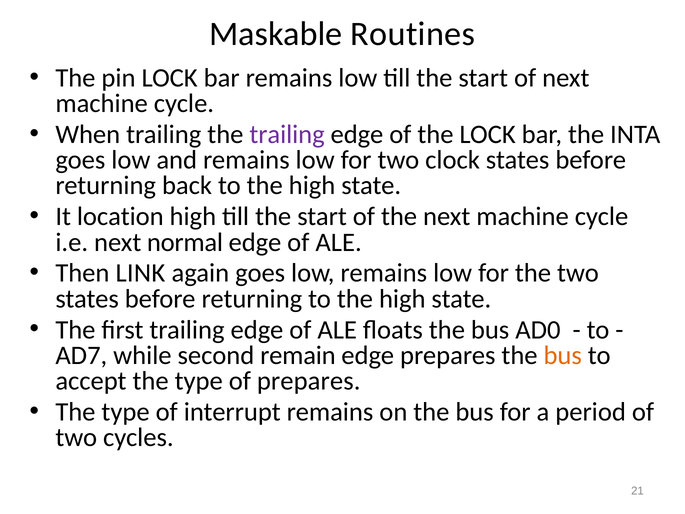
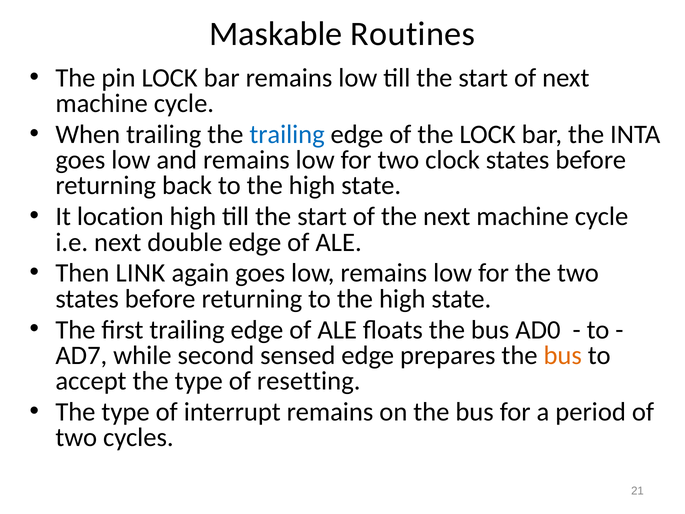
trailing colour: purple -> blue (287, 134)
normal: normal -> double (185, 242)
remain: remain -> sensed (298, 355)
of prepares: prepares -> resetting (309, 381)
